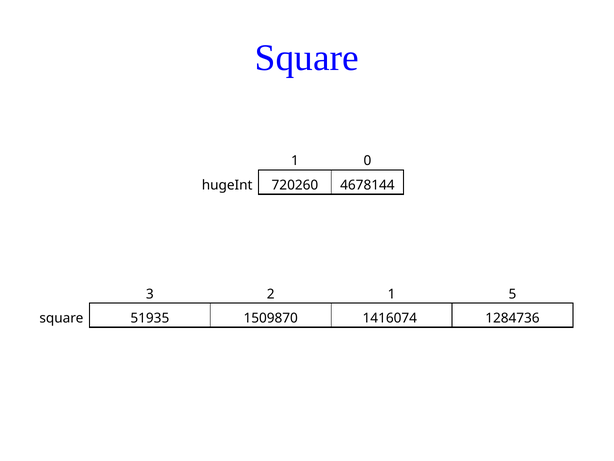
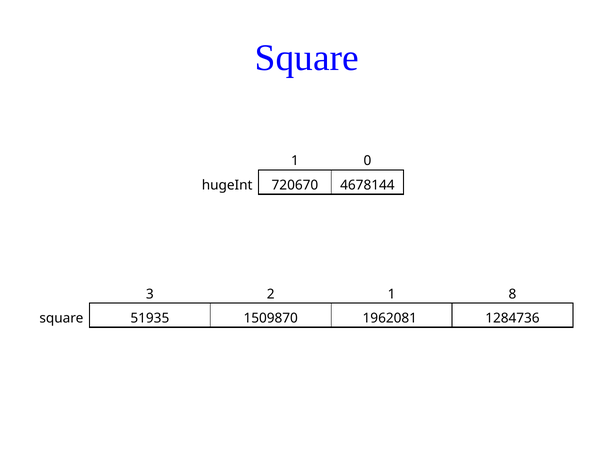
720260: 720260 -> 720670 (295, 185)
5: 5 -> 8 (512, 294)
1416074: 1416074 -> 1962081 (390, 318)
